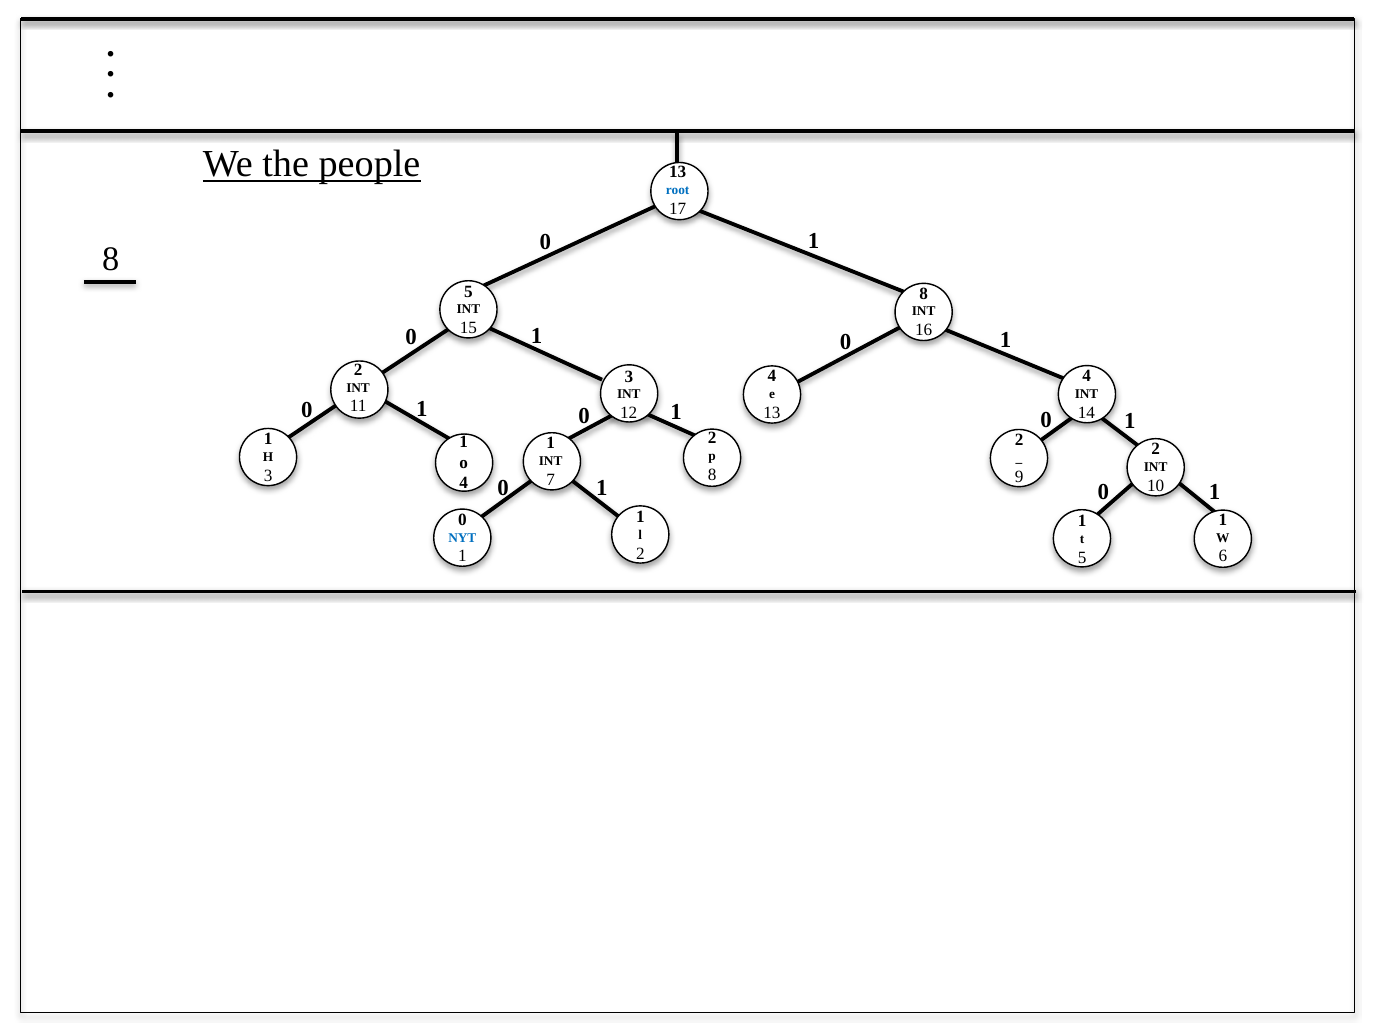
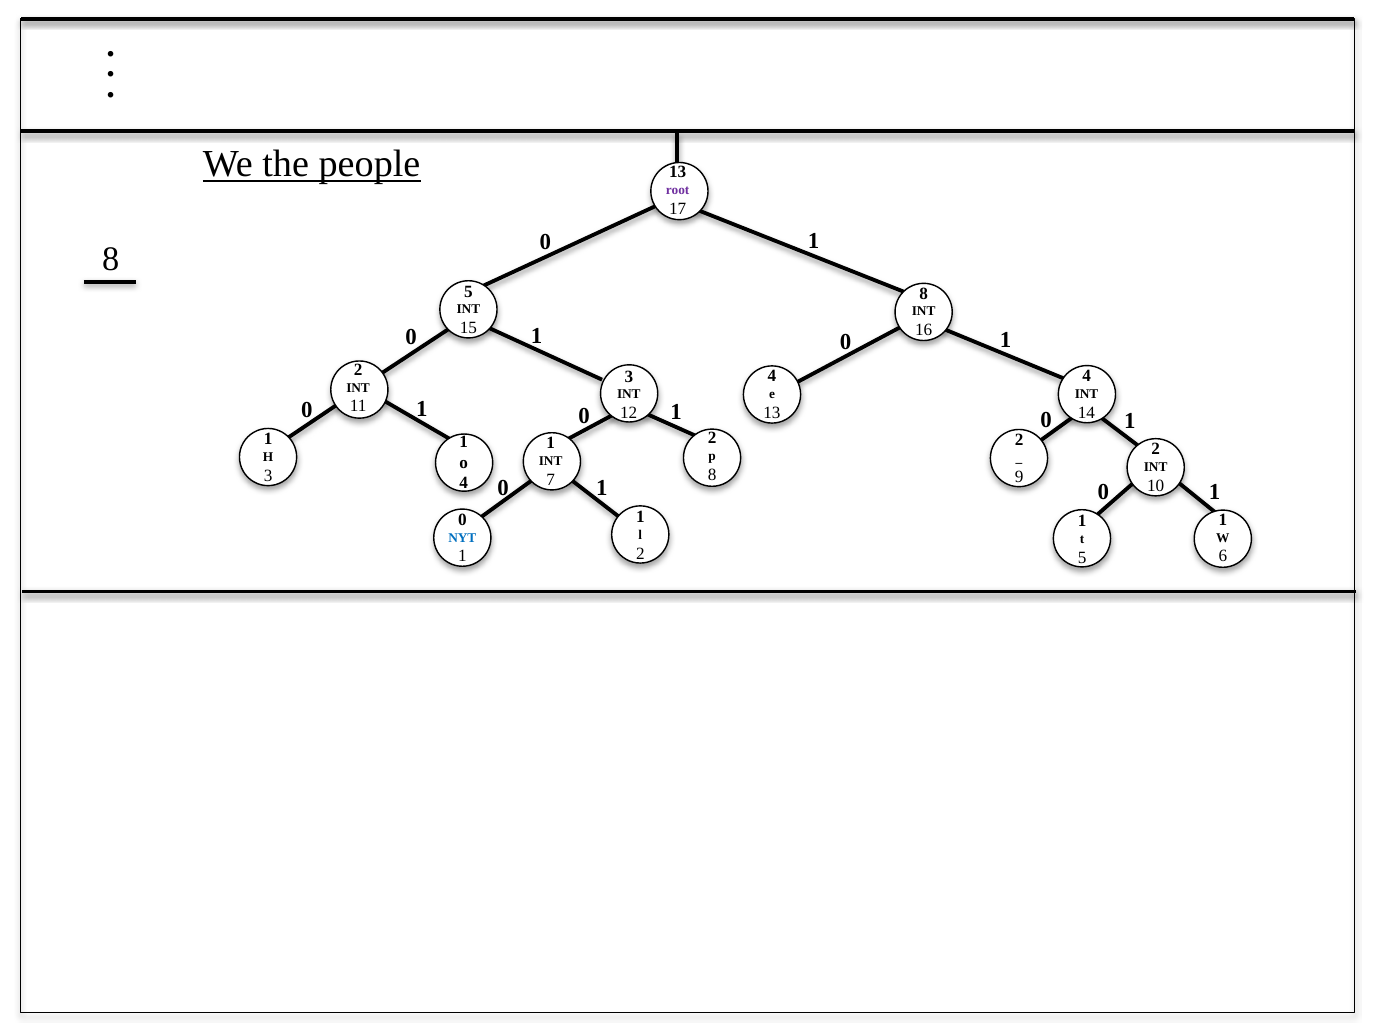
root colour: blue -> purple (678, 190)
